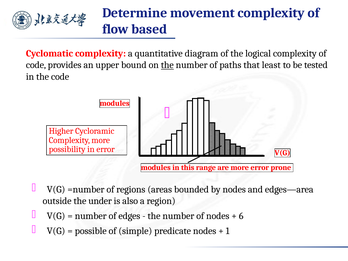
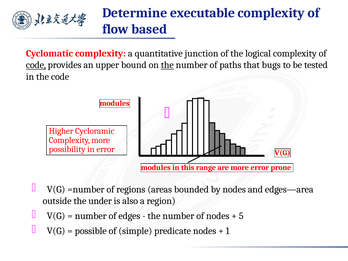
movement: movement -> executable (203, 13)
diagram: diagram -> junction (202, 53)
code underline: none -> present (36, 65)
least: least -> bugs (271, 65)
6: 6 -> 5 (241, 216)
